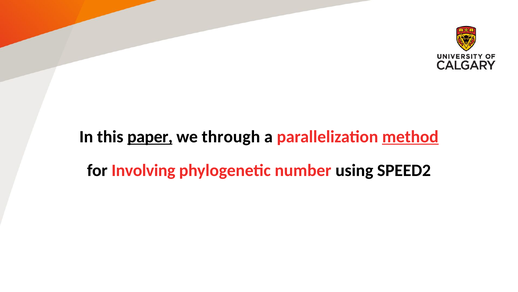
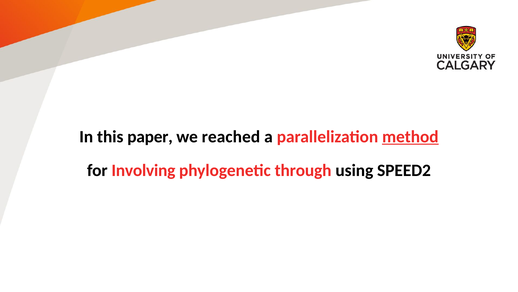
paper underline: present -> none (150, 137)
through: through -> reached (231, 137)
number: number -> through (303, 170)
